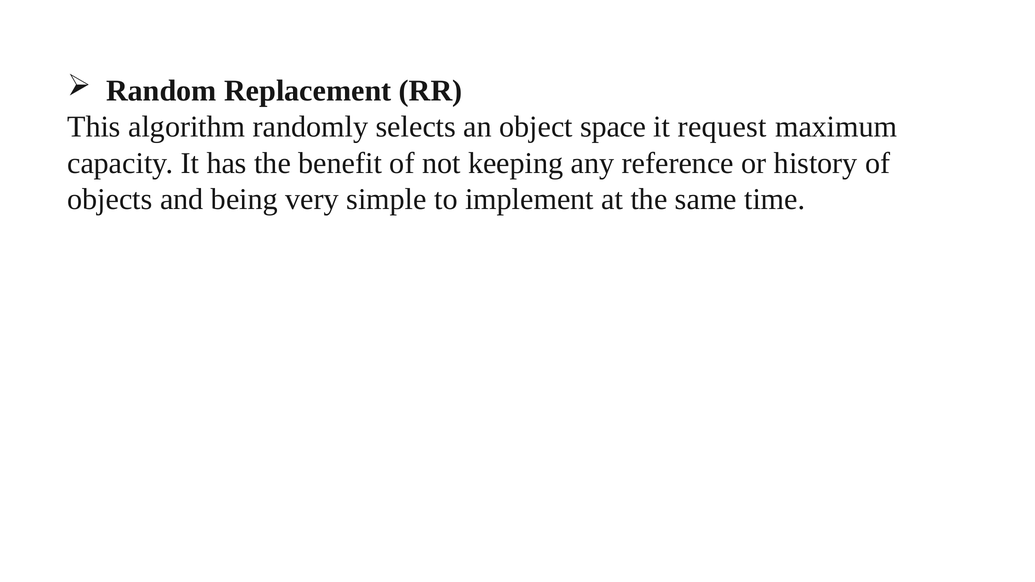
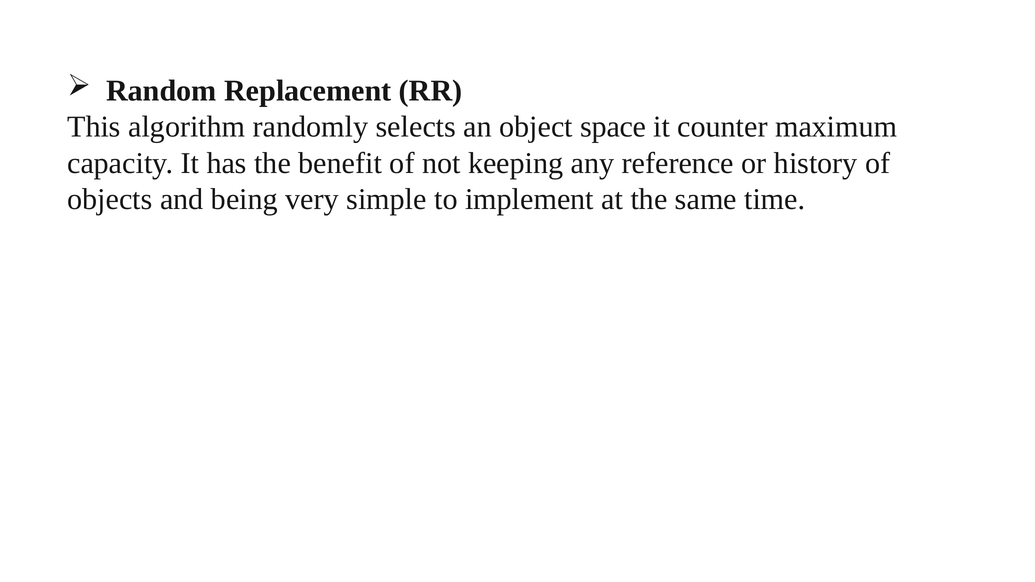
request: request -> counter (723, 127)
